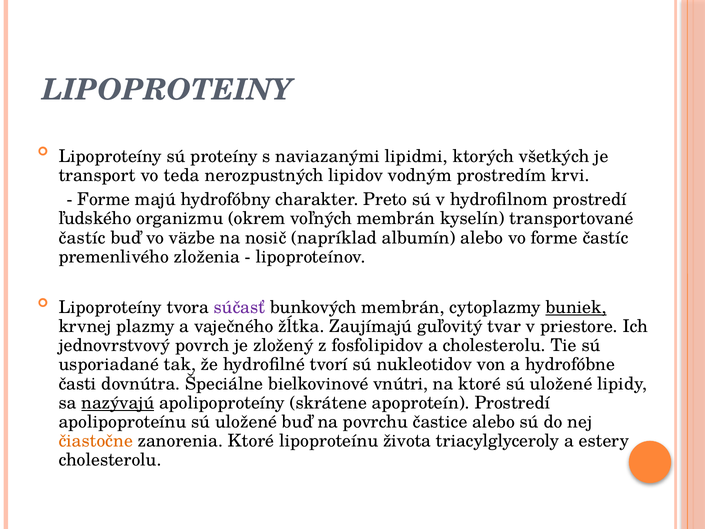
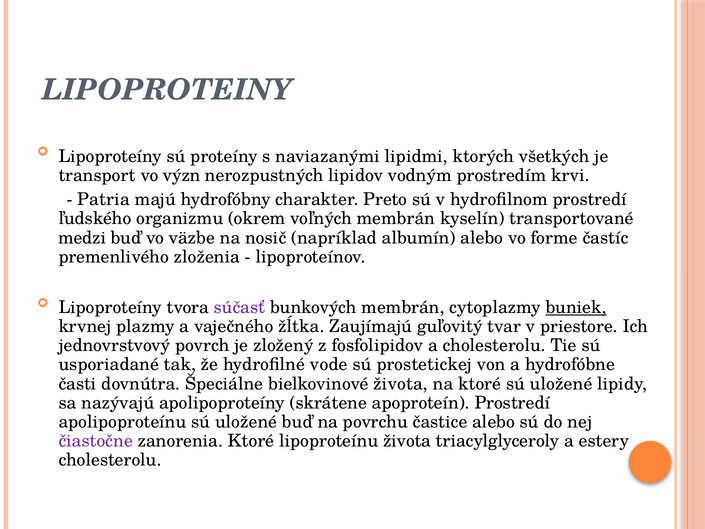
teda: teda -> význ (182, 175)
Forme: Forme -> Patria (104, 200)
častíc: častíc -> medzi (82, 238)
tvorí: tvorí -> vode (329, 365)
nukleotidov: nukleotidov -> prostetickej (424, 365)
bielkovinové vnútri: vnútri -> života (401, 384)
nazývajú underline: present -> none (118, 403)
čiastočne colour: orange -> purple (96, 441)
